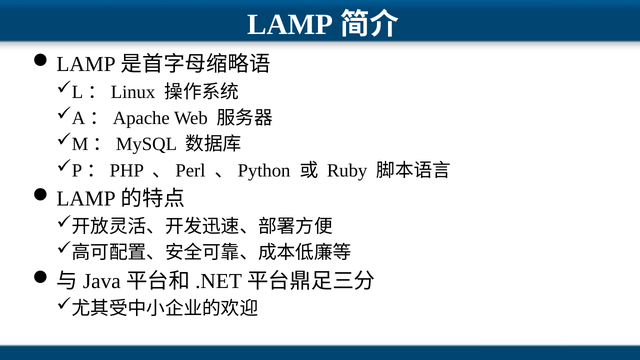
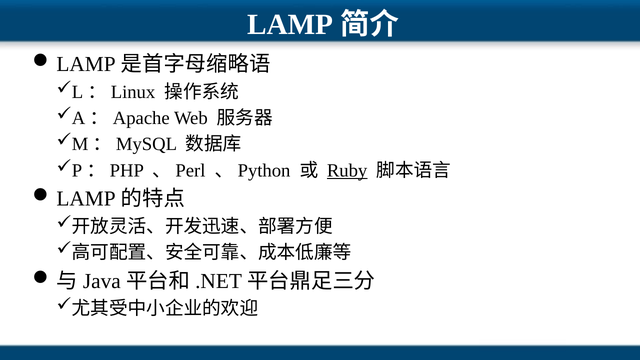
Ruby underline: none -> present (347, 170)
